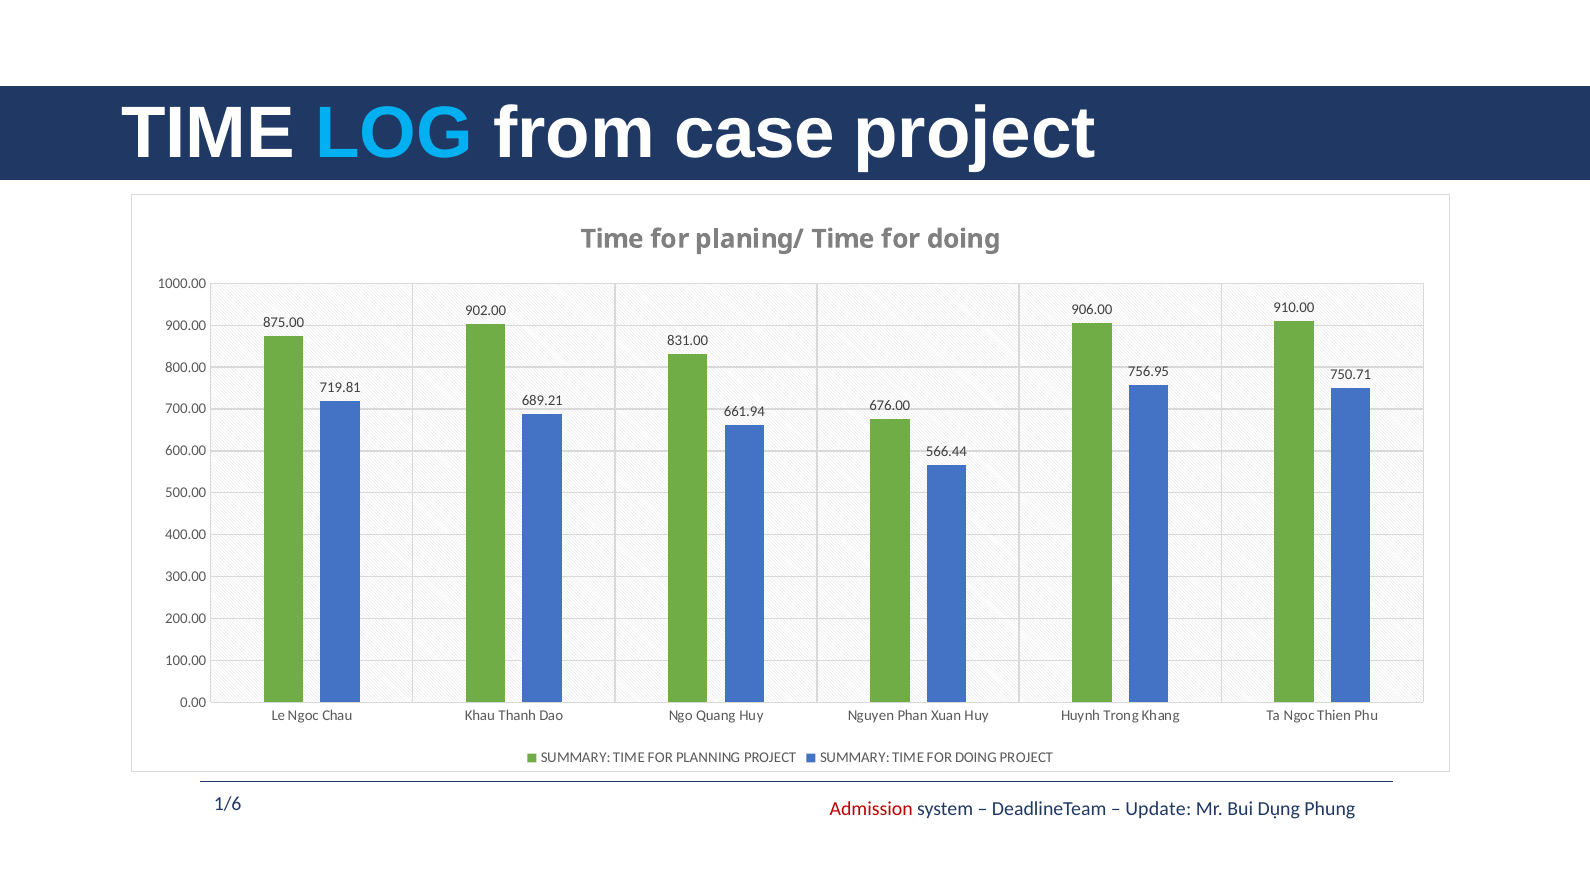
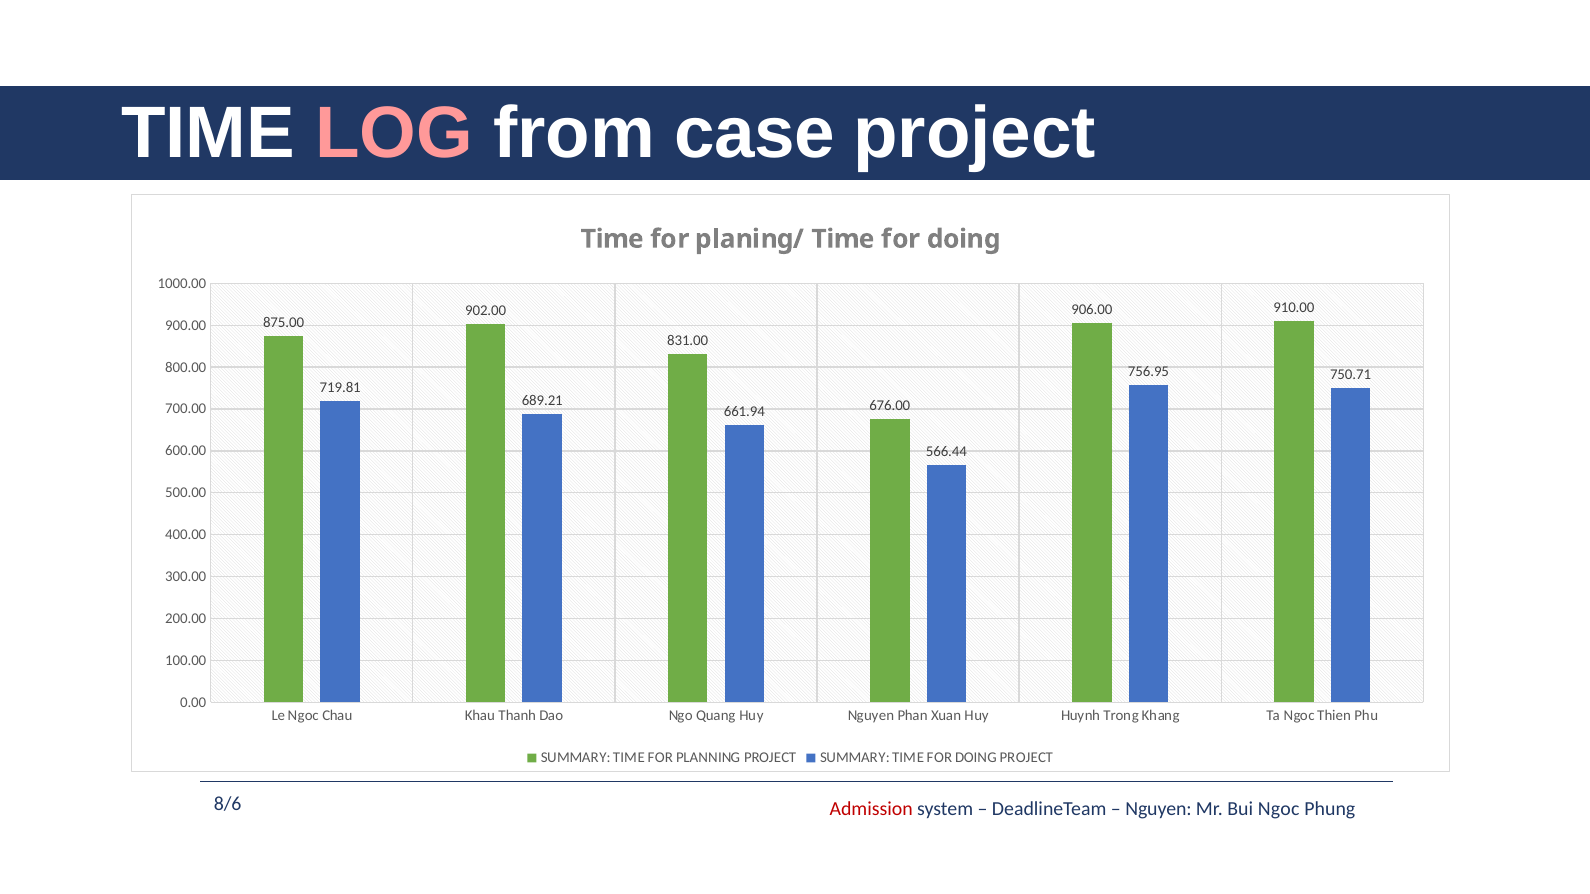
LOG colour: light blue -> pink (394, 134)
1/6: 1/6 -> 8/6 (228, 804)
Update: Update -> Nguyen (1159, 810)
Bui Dụng: Dụng -> Ngoc (1279, 810)
